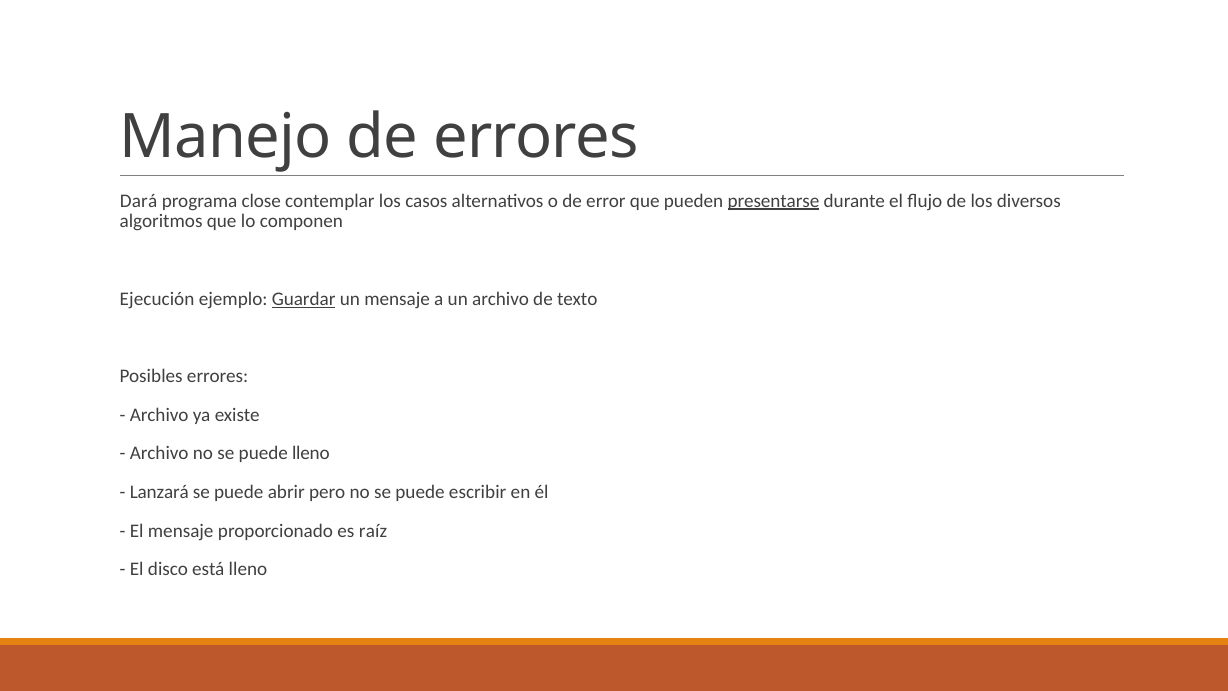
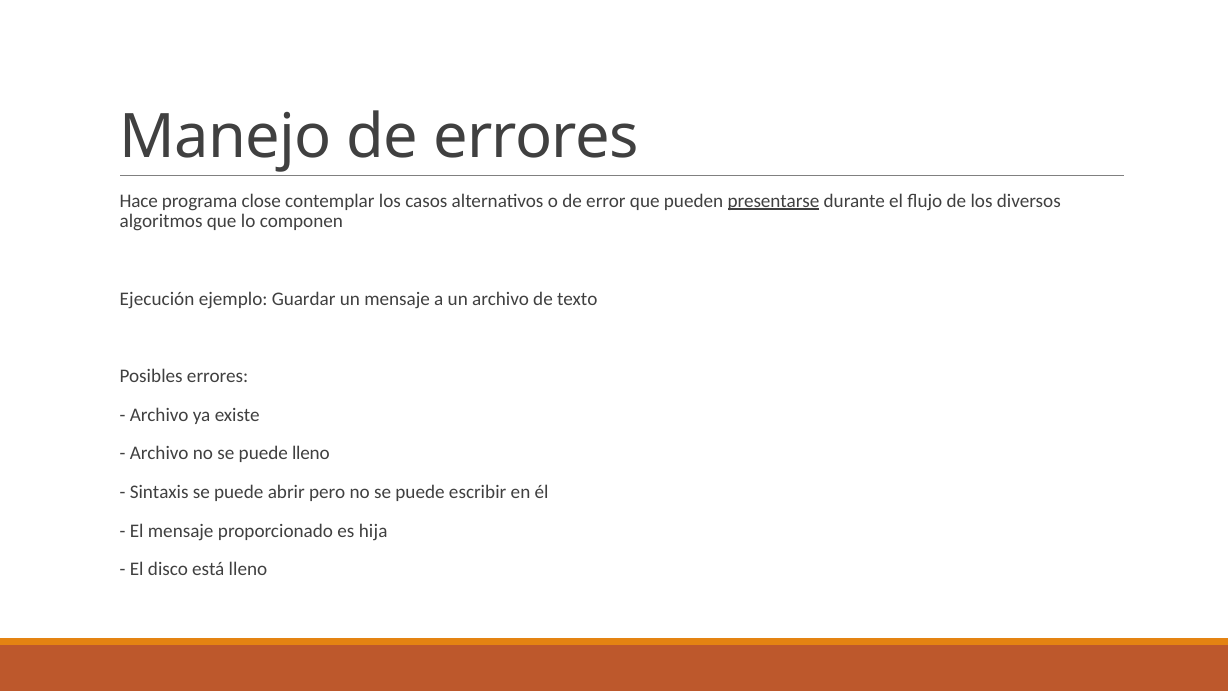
Dará: Dará -> Hace (139, 201)
Guardar underline: present -> none (304, 299)
Lanzará: Lanzará -> Sintaxis (159, 492)
raíz: raíz -> hija (373, 531)
